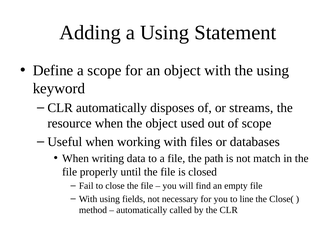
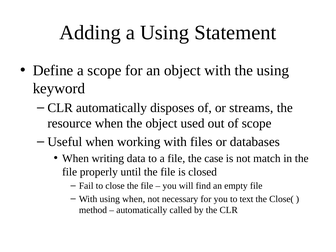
path: path -> case (214, 158)
using fields: fields -> when (134, 199)
line: line -> text (246, 199)
